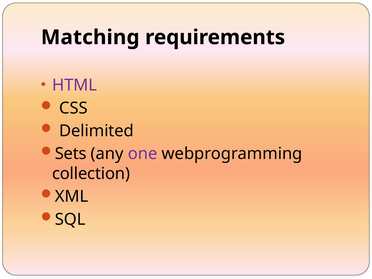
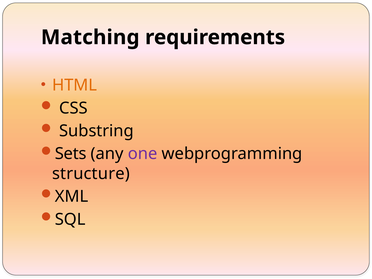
HTML colour: purple -> orange (75, 85)
Delimited: Delimited -> Substring (96, 131)
collection: collection -> structure (91, 174)
